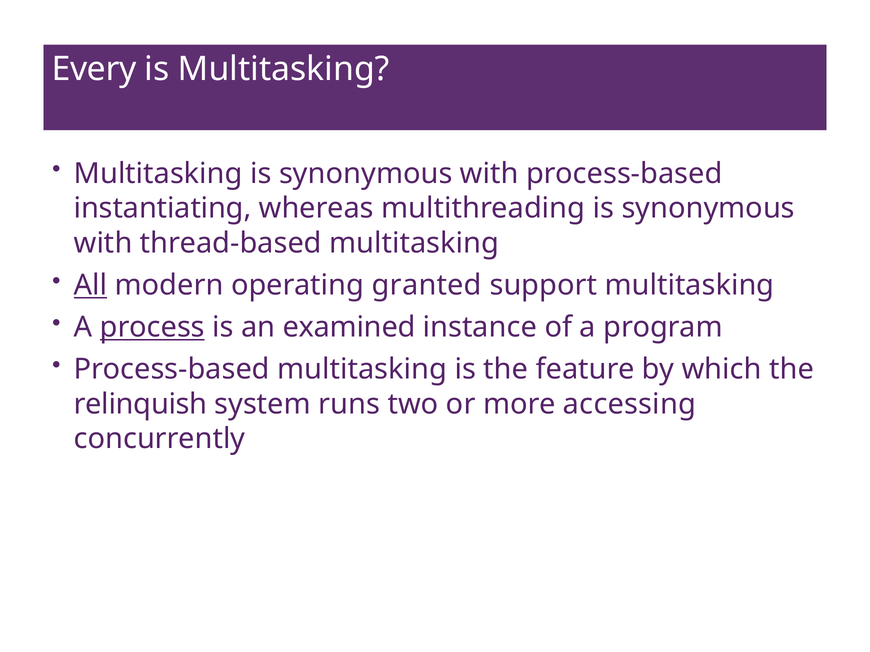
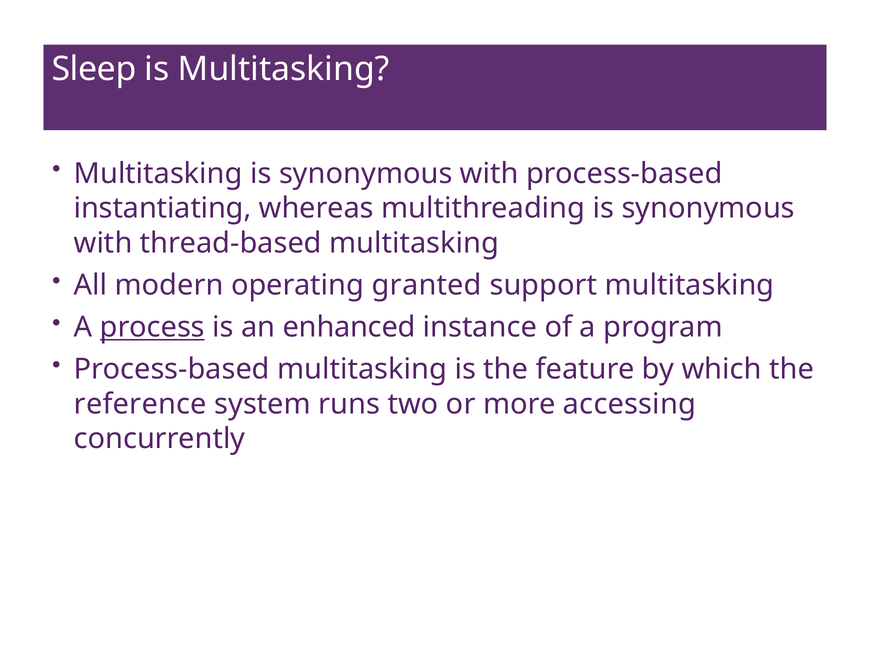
Every: Every -> Sleep (94, 69)
All underline: present -> none (91, 285)
examined: examined -> enhanced (349, 327)
relinquish: relinquish -> reference (140, 404)
